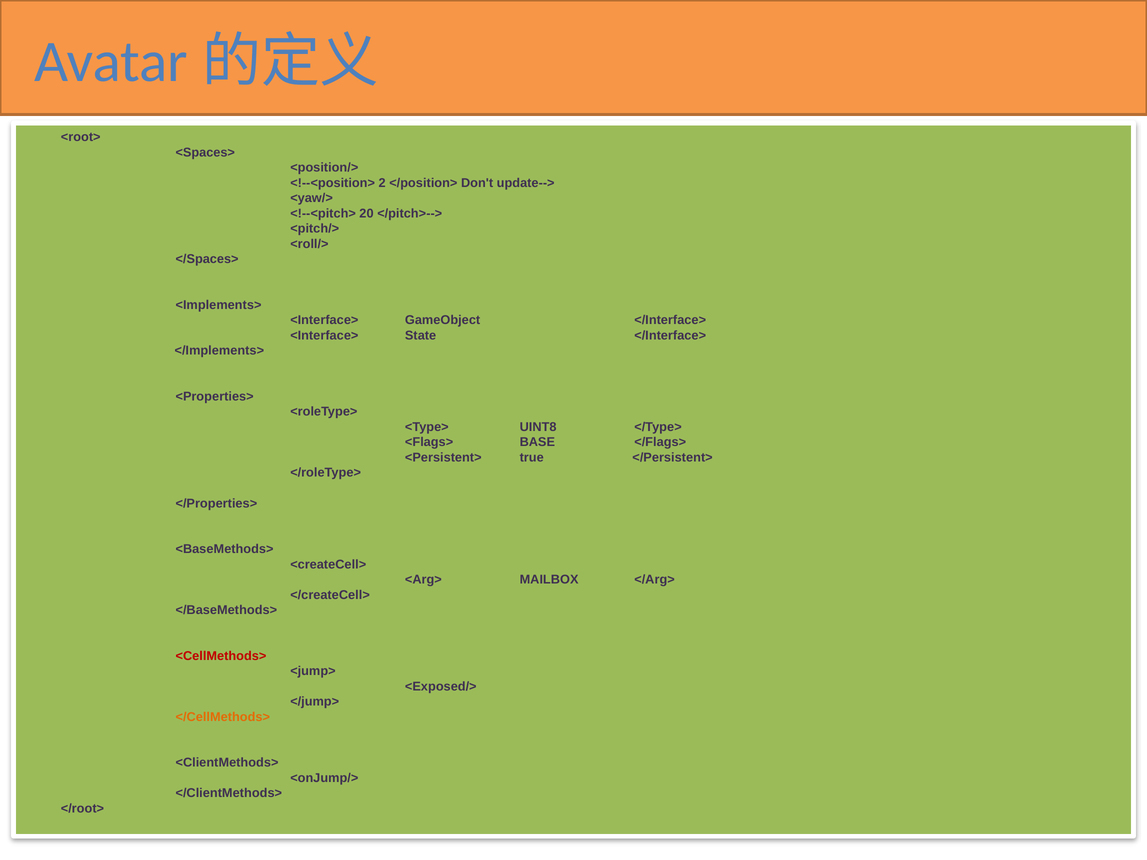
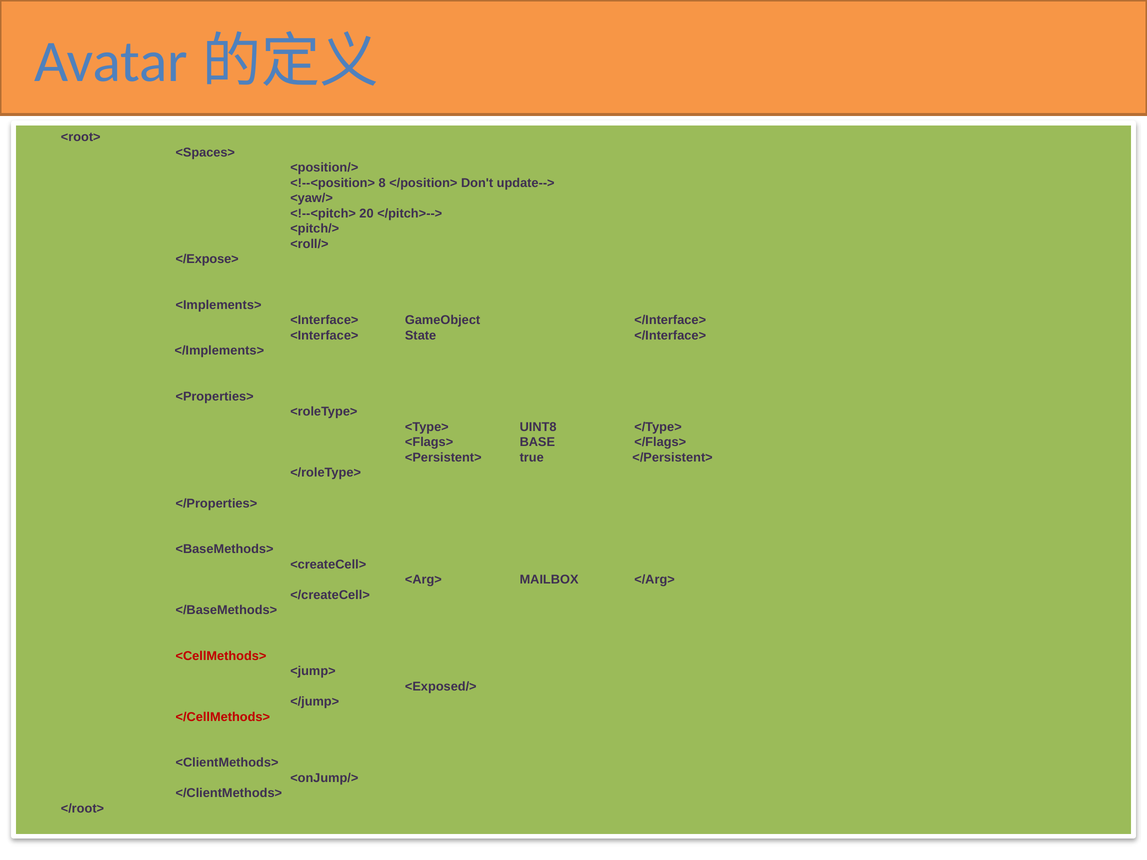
2: 2 -> 8 (382, 183)
</Spaces>: </Spaces> -> </Expose> (207, 259)
</CellMethods> colour: orange -> red (223, 717)
